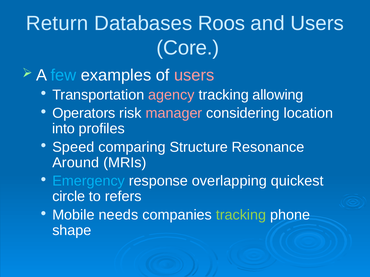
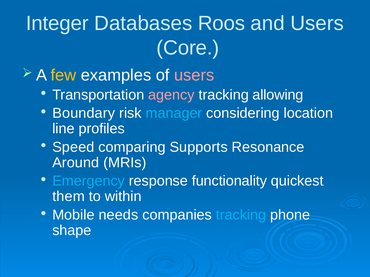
Return: Return -> Integer (57, 23)
few colour: light blue -> yellow (63, 75)
Operators: Operators -> Boundary (84, 113)
manager colour: pink -> light blue (174, 113)
into: into -> line (63, 129)
Structure: Structure -> Supports (199, 147)
overlapping: overlapping -> functionality (229, 181)
circle: circle -> them (69, 197)
refers: refers -> within (123, 197)
tracking colour: light green -> light blue (241, 215)
